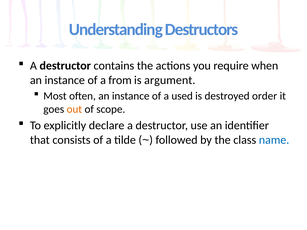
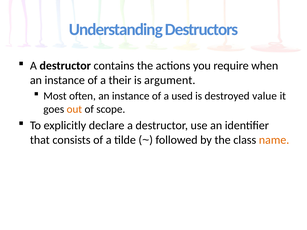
from: from -> their (120, 80)
order: order -> value (265, 96)
name colour: blue -> orange (274, 140)
